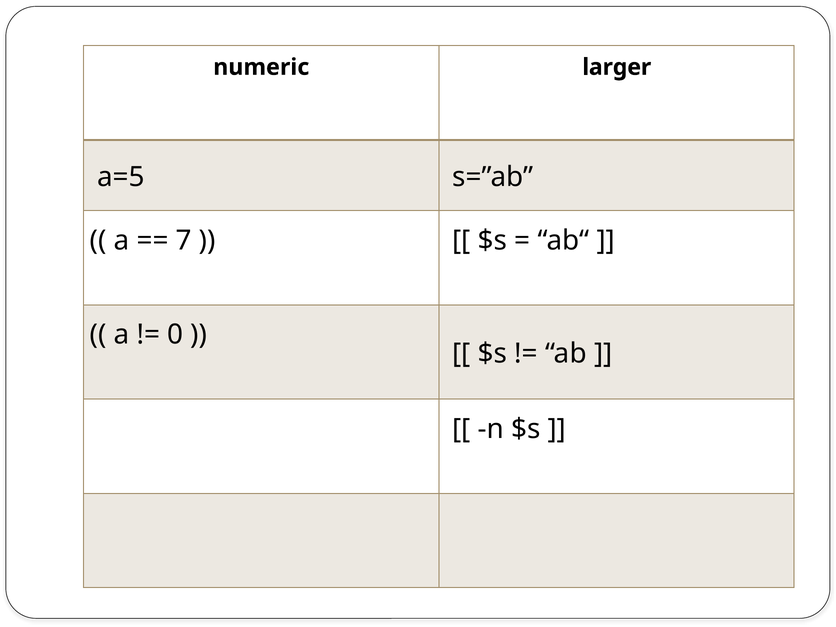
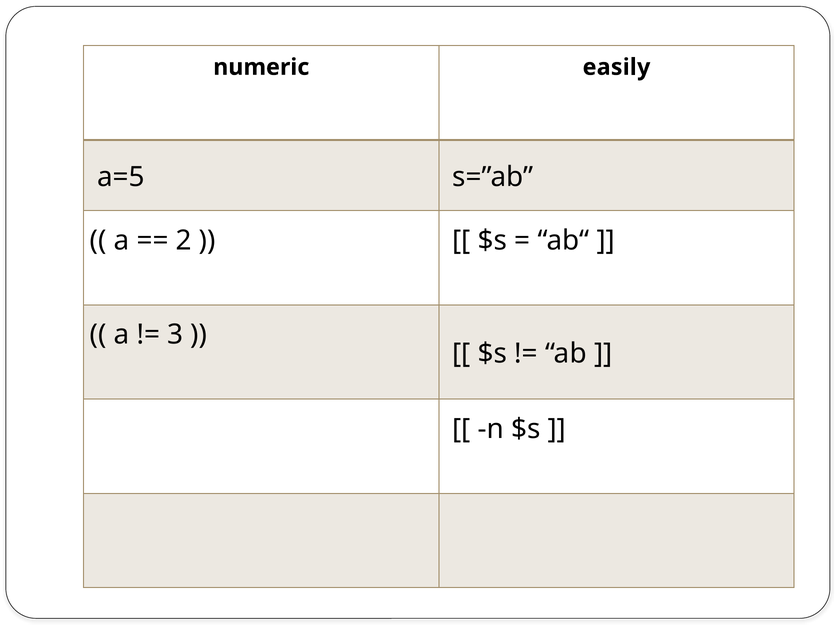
larger: larger -> easily (616, 67)
7: 7 -> 2 (184, 240)
0: 0 -> 3 (175, 335)
